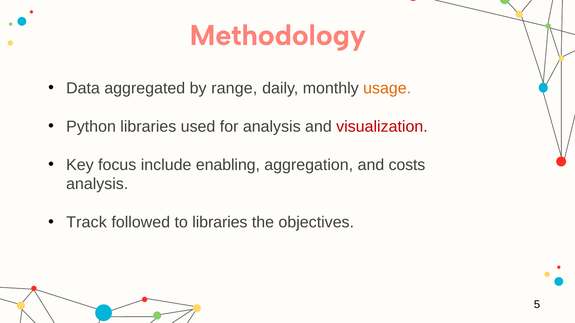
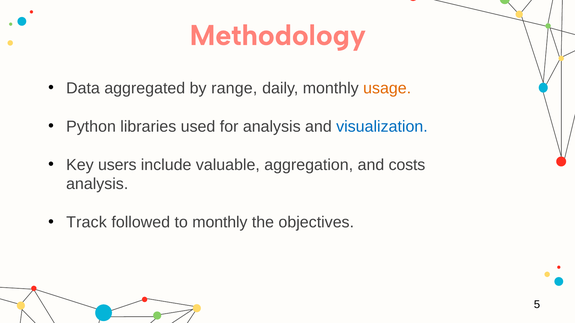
visualization colour: red -> blue (382, 127)
focus: focus -> users (117, 165)
enabling: enabling -> valuable (228, 165)
to libraries: libraries -> monthly (220, 223)
